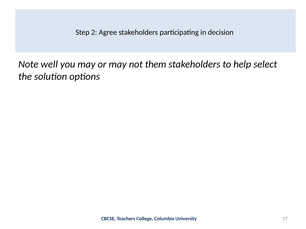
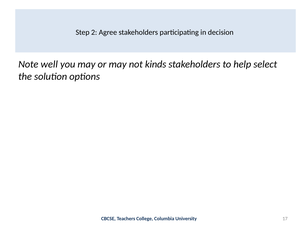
them: them -> kinds (156, 64)
